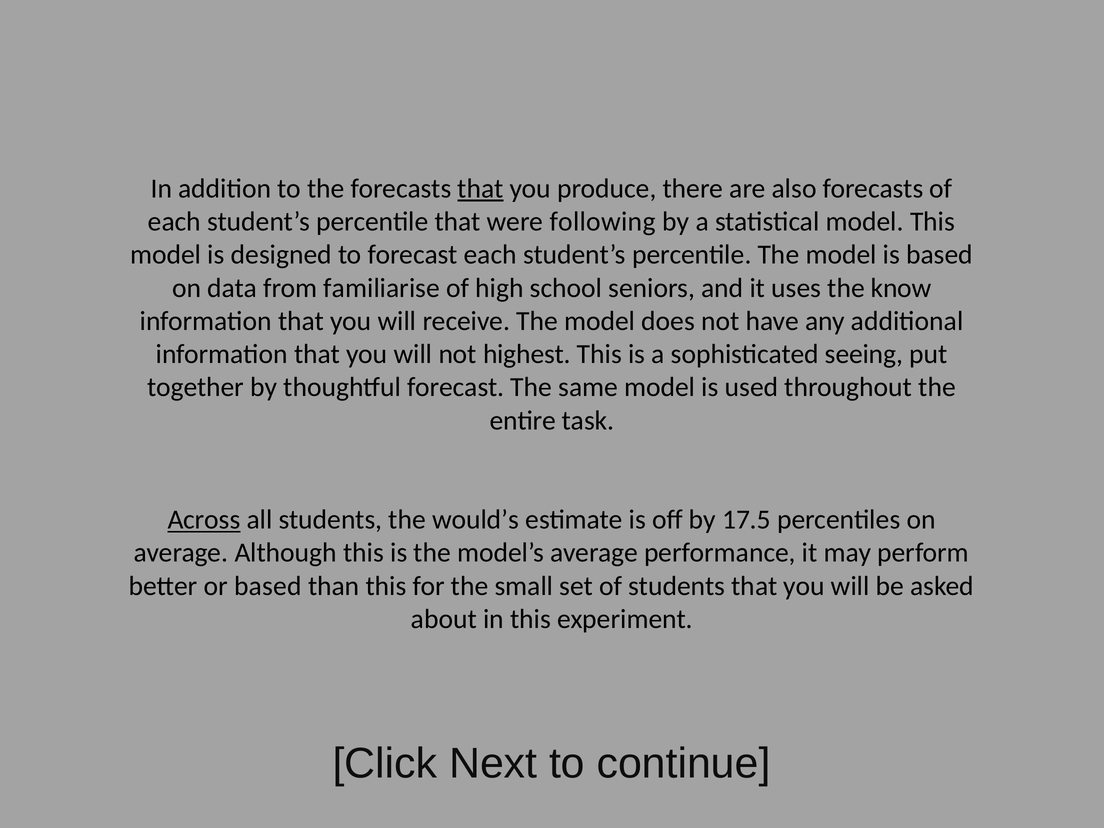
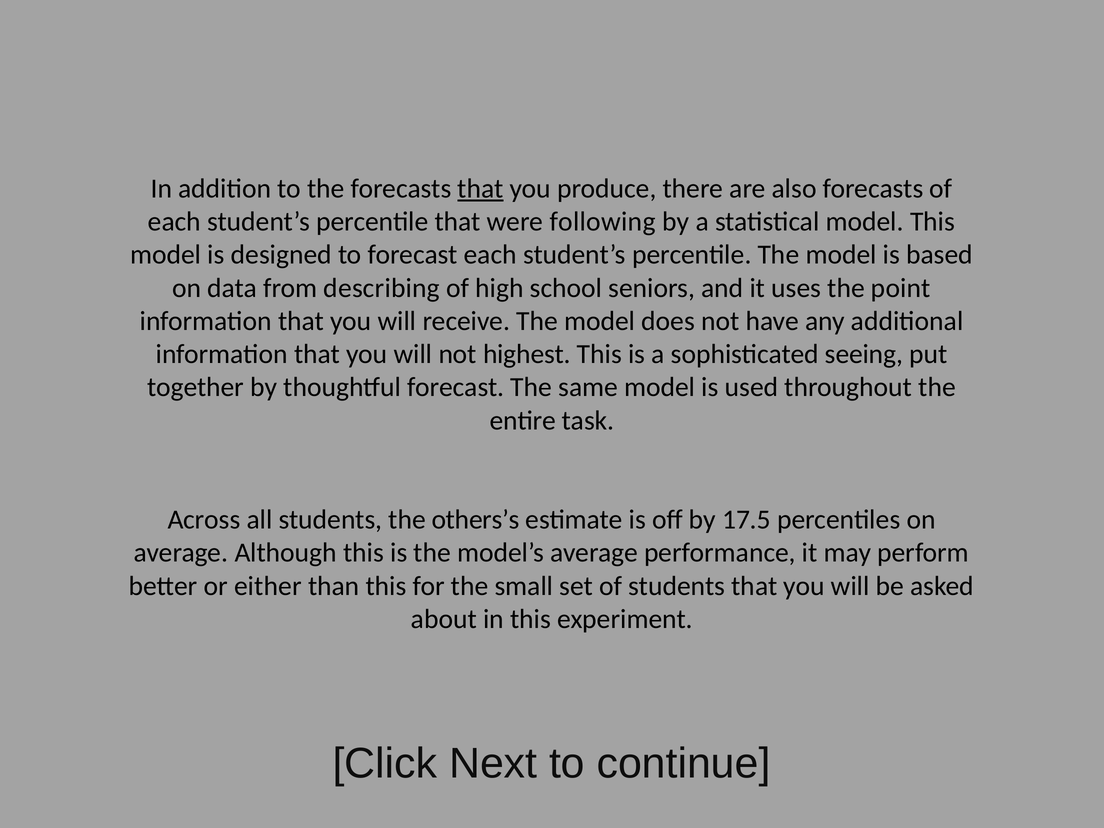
familiarise: familiarise -> describing (382, 288)
know: know -> point (901, 288)
Across underline: present -> none (204, 520)
would’s: would’s -> others’s (476, 520)
or based: based -> either (268, 586)
